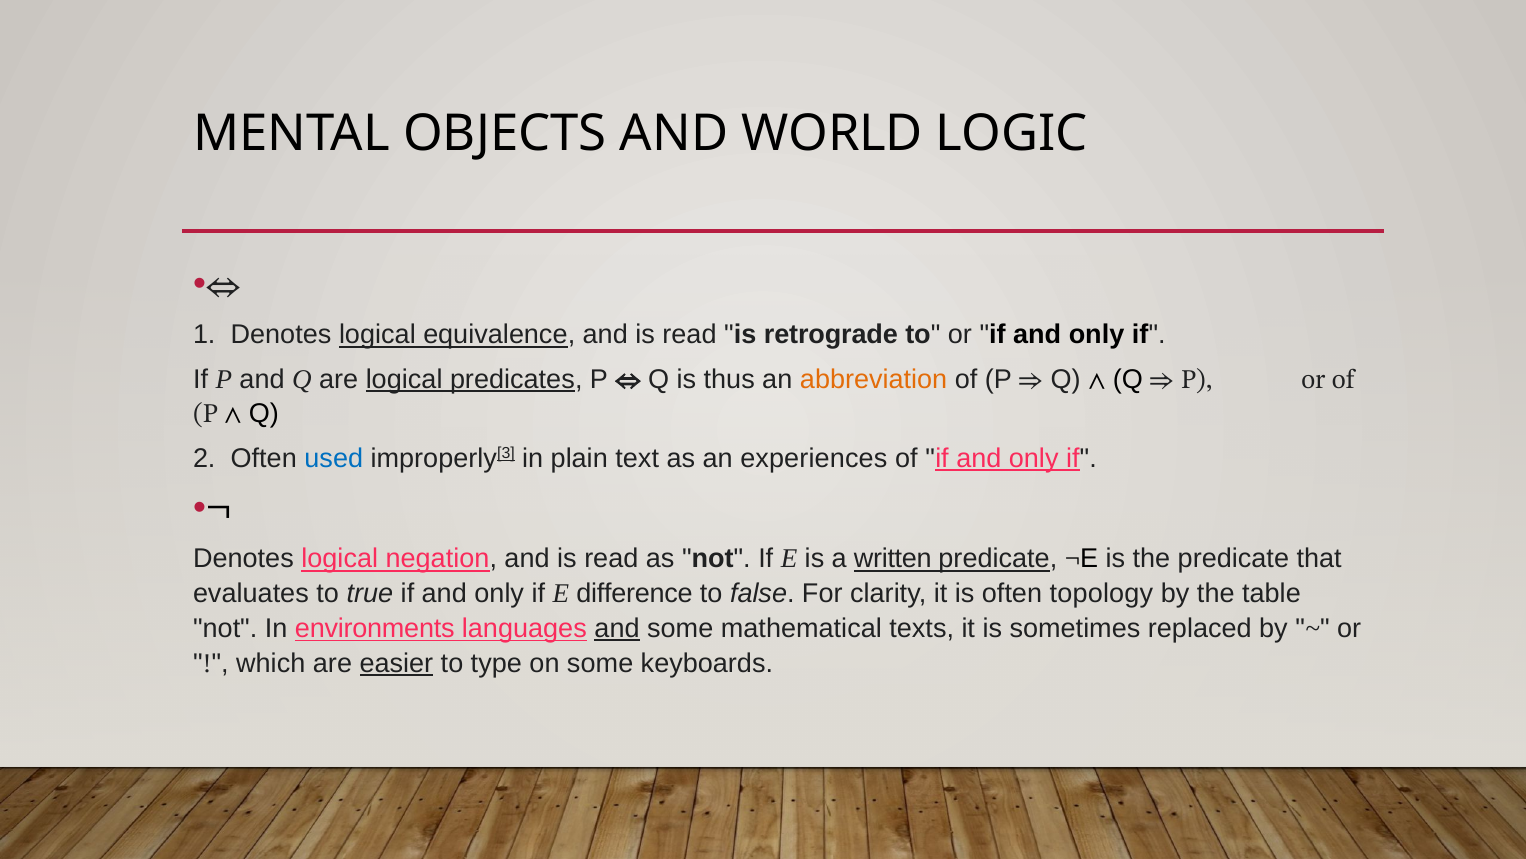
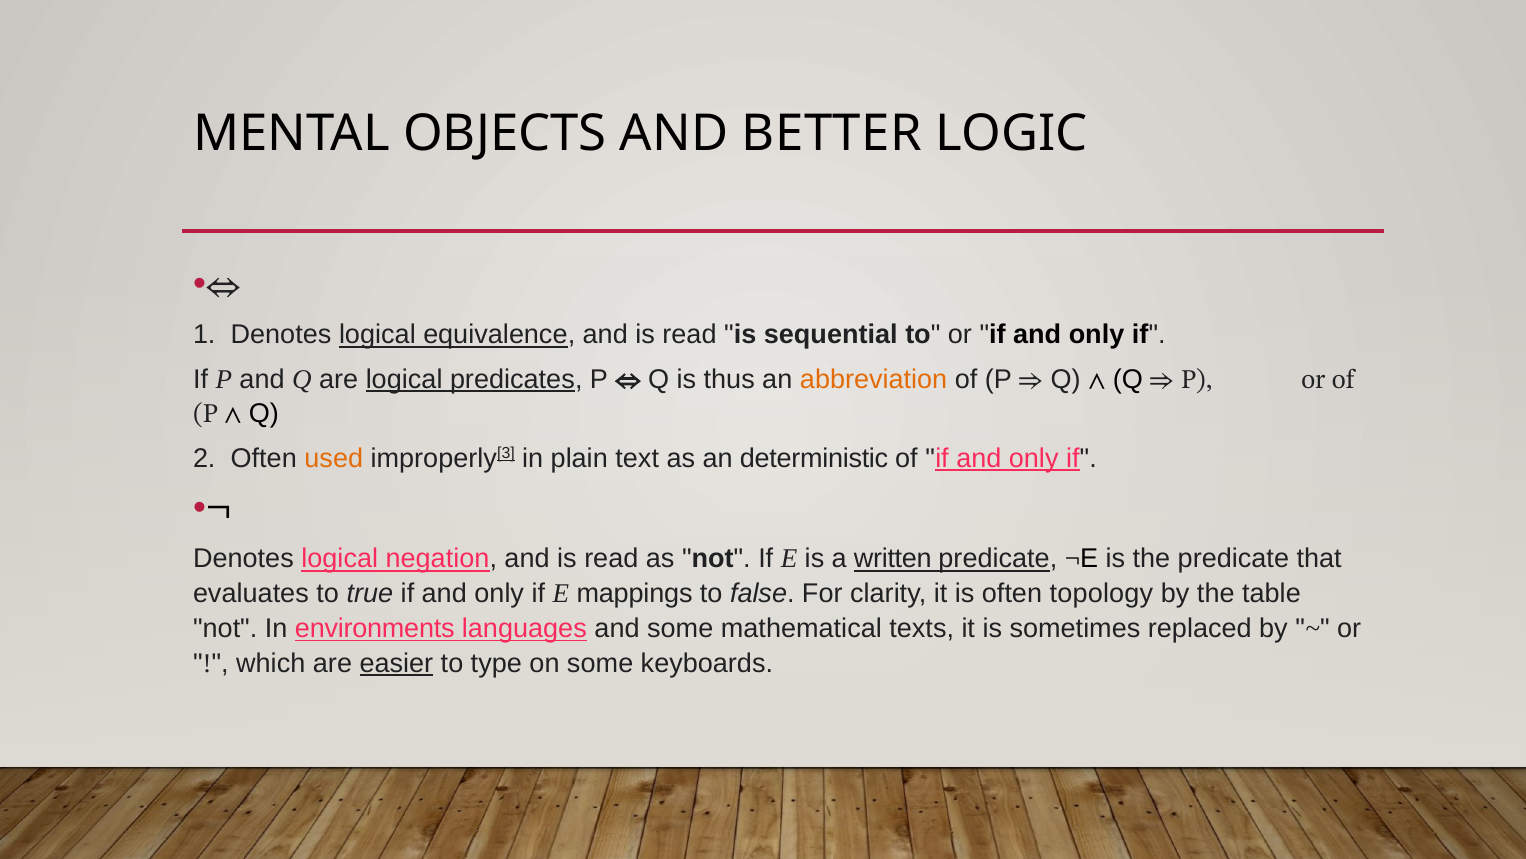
WORLD: WORLD -> BETTER (832, 134)
retrograde: retrograde -> sequential (831, 335)
used colour: blue -> orange (334, 458)
experiences: experiences -> deterministic (814, 458)
difference: difference -> mappings (635, 593)
and underline: present -> none (617, 628)
